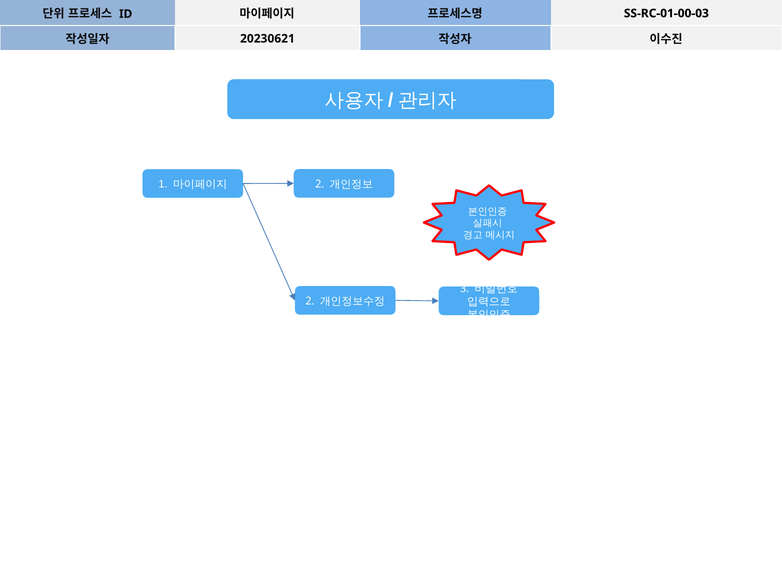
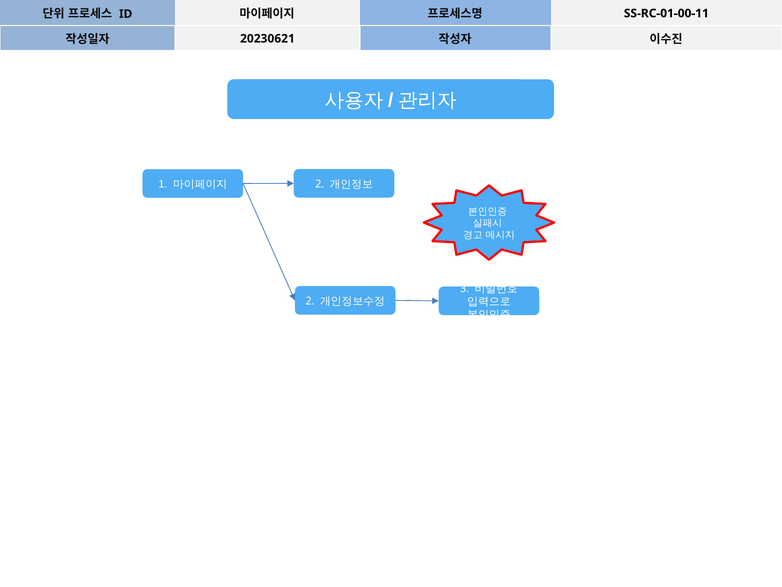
SS-RC-01-00-03: SS-RC-01-00-03 -> SS-RC-01-00-11 (666, 13)
